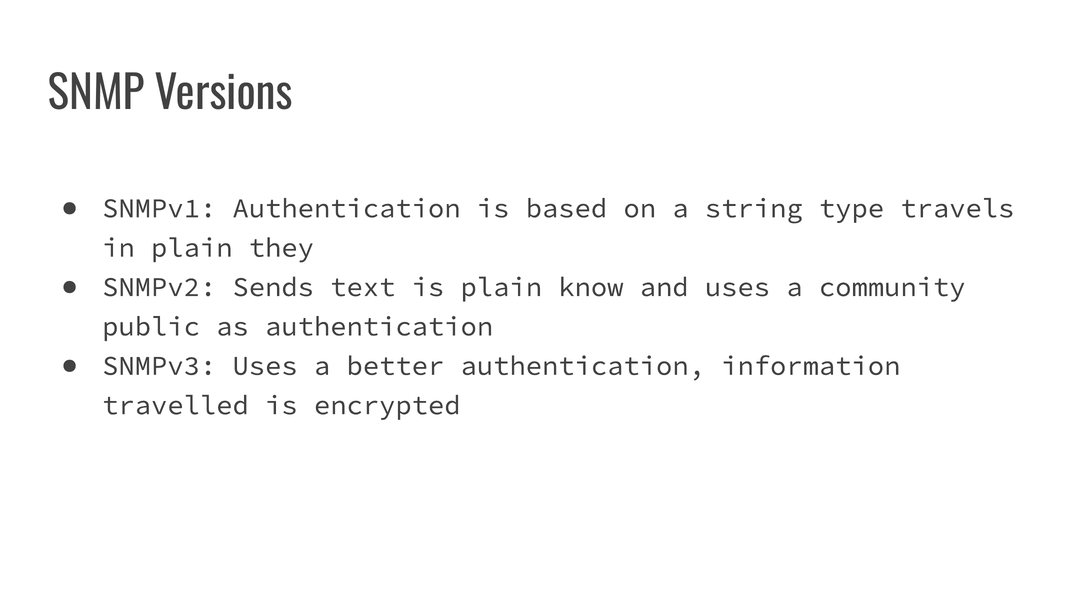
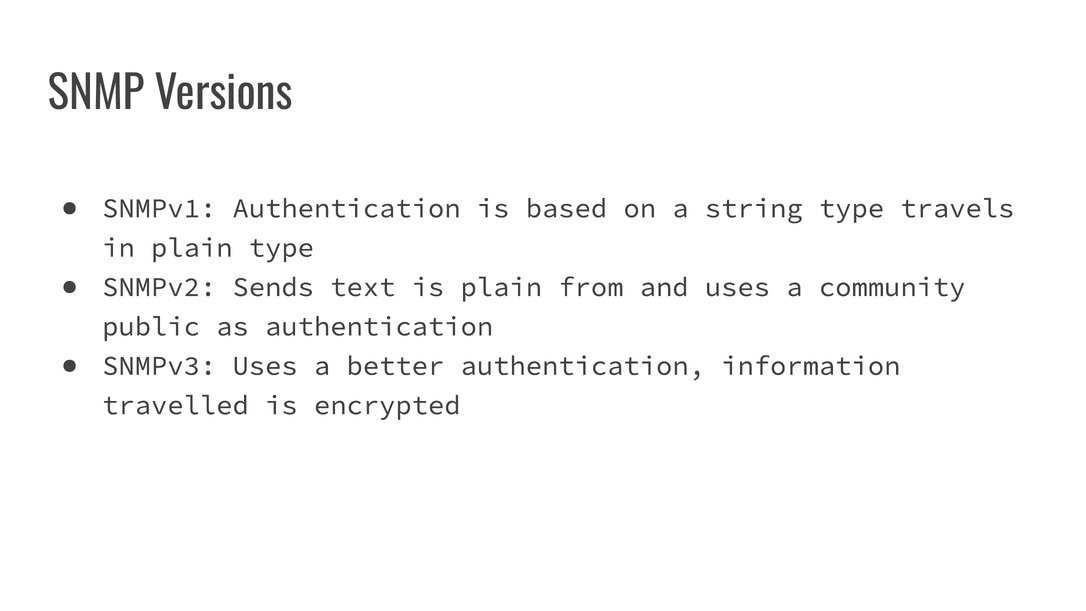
plain they: they -> type (281, 248)
know: know -> from (591, 287)
